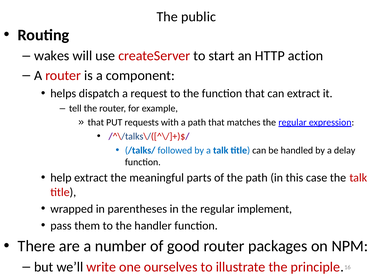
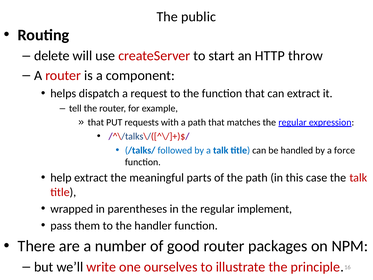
wakes: wakes -> delete (52, 56)
action: action -> throw (306, 56)
delay: delay -> force (345, 150)
